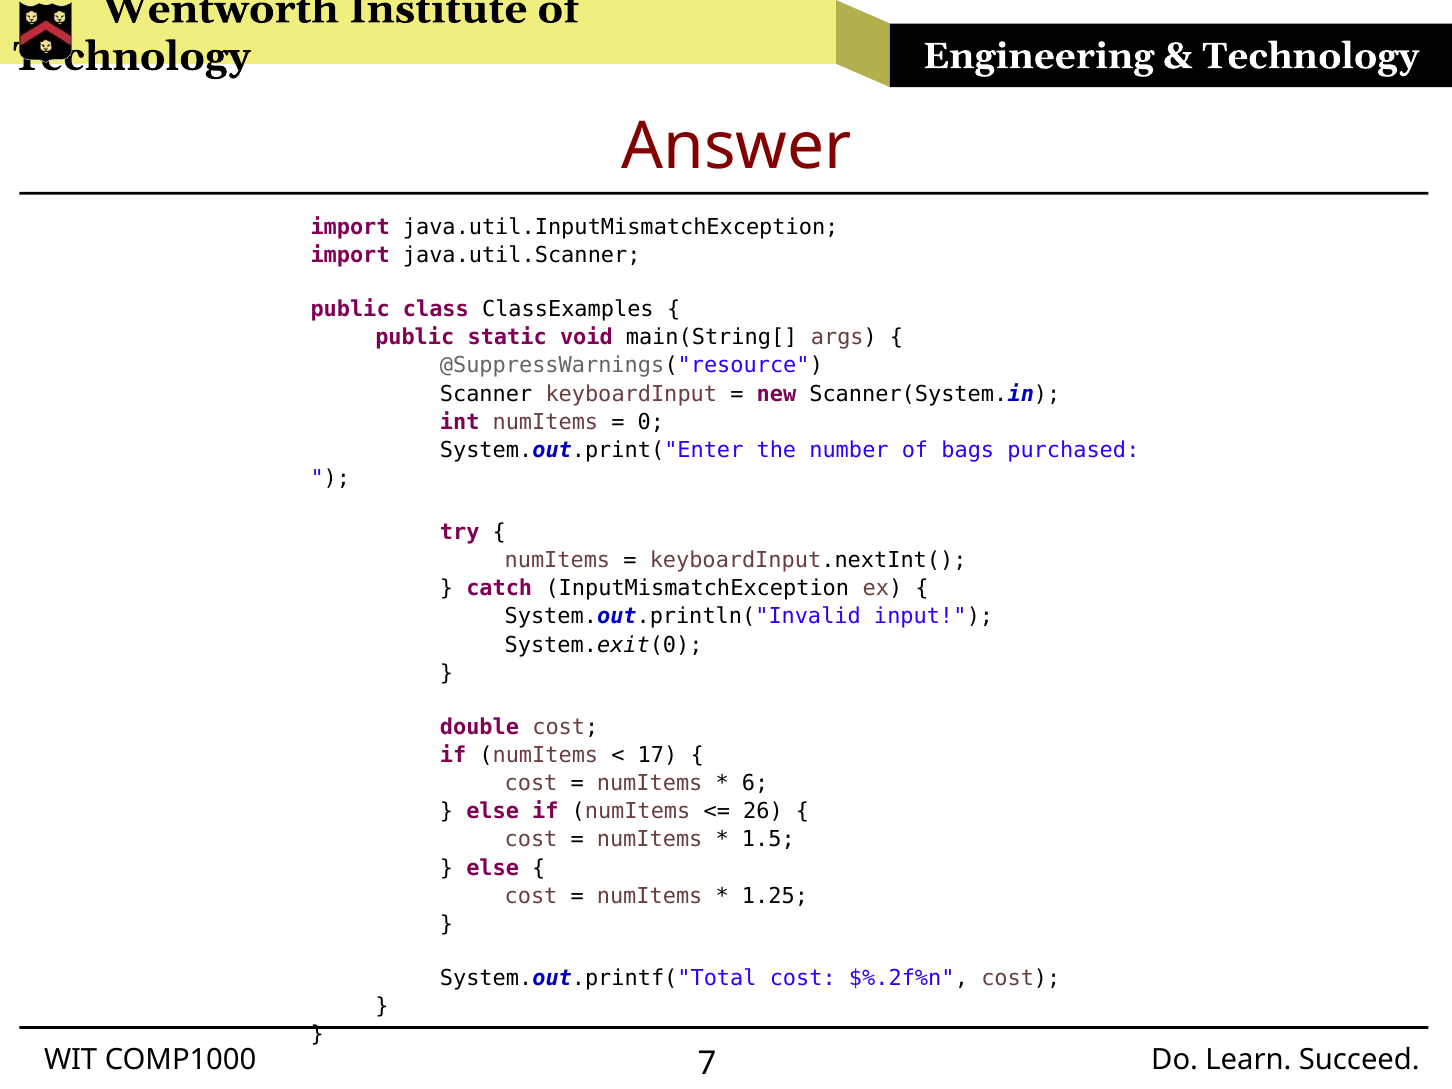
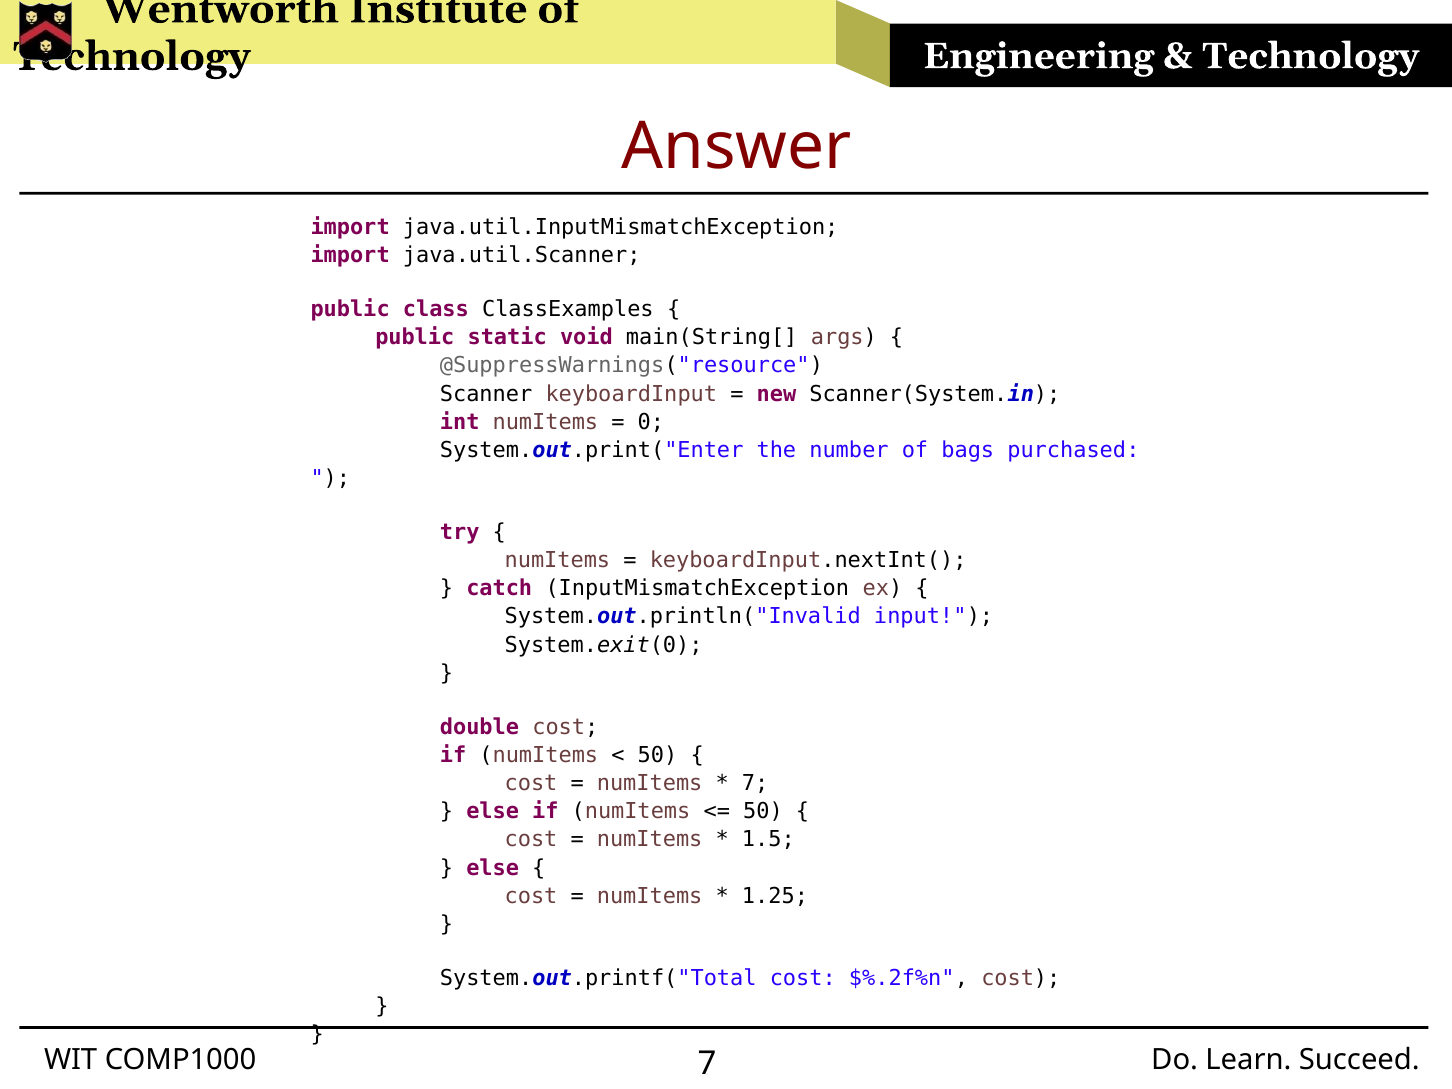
17: 17 -> 50 (658, 755)
6: 6 -> 7 (755, 783)
26: 26 -> 50 (763, 811)
